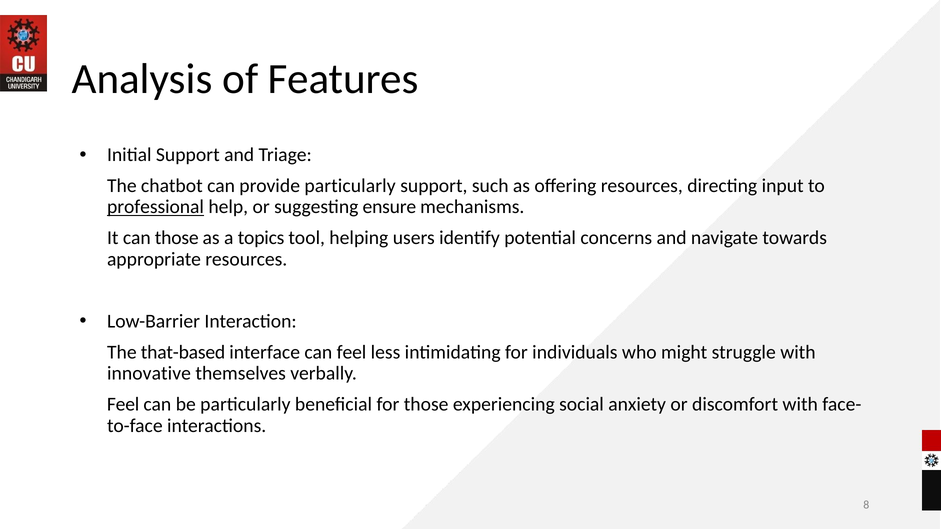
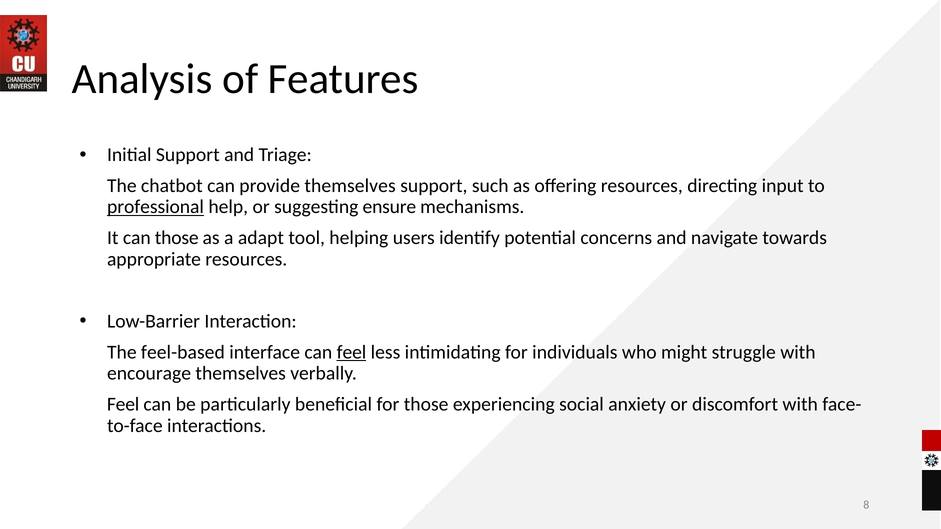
provide particularly: particularly -> themselves (350, 186)
topics: topics -> adapt (261, 238)
that-based: that-based -> feel-based (183, 352)
feel underline: none -> present (352, 352)
innovative: innovative -> encourage (149, 374)
